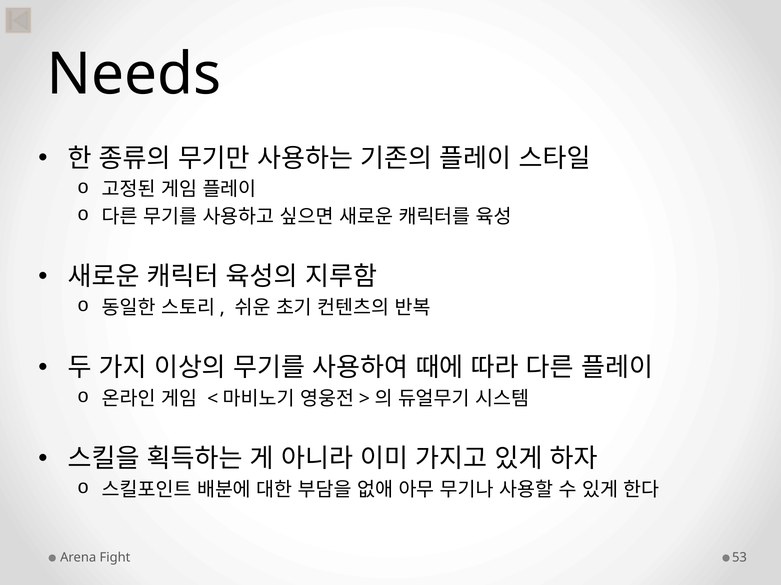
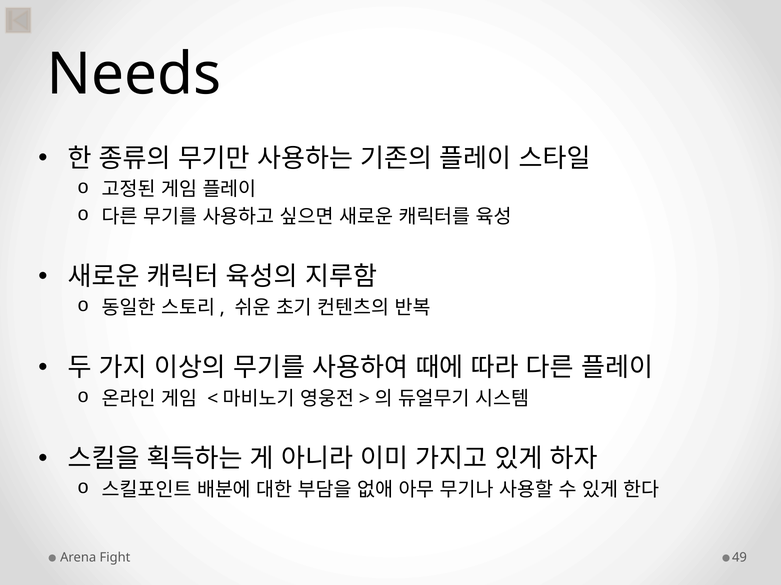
53: 53 -> 49 (739, 558)
